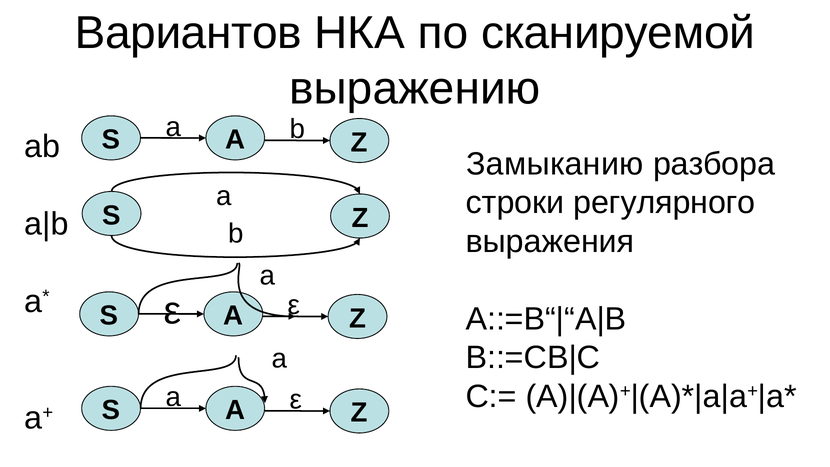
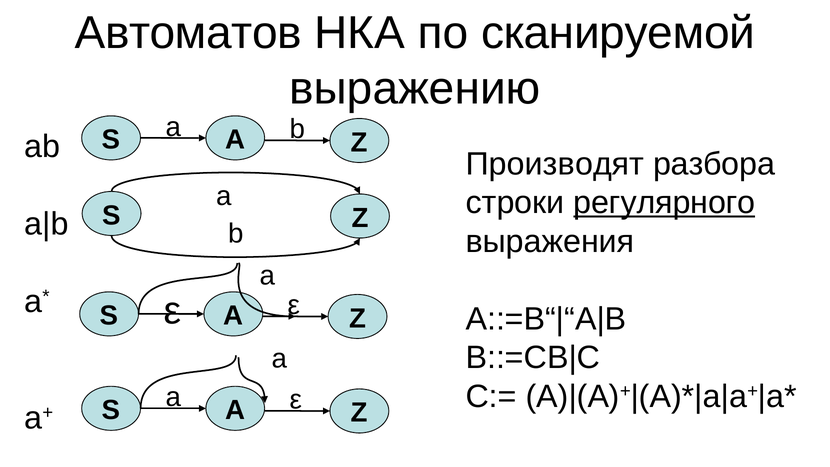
Вариантов: Вариантов -> Автоматов (188, 33)
Замыканию: Замыканию -> Производят (555, 164)
регулярного underline: none -> present (664, 203)
